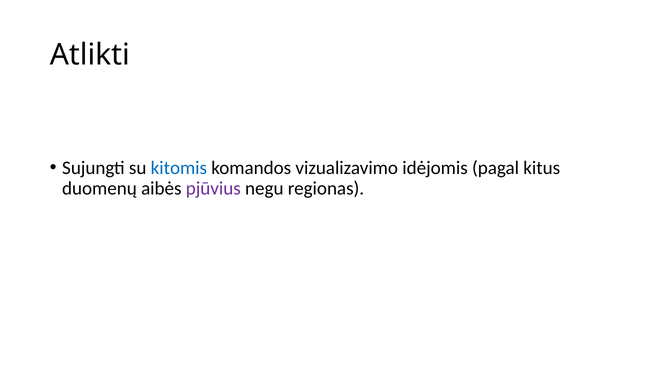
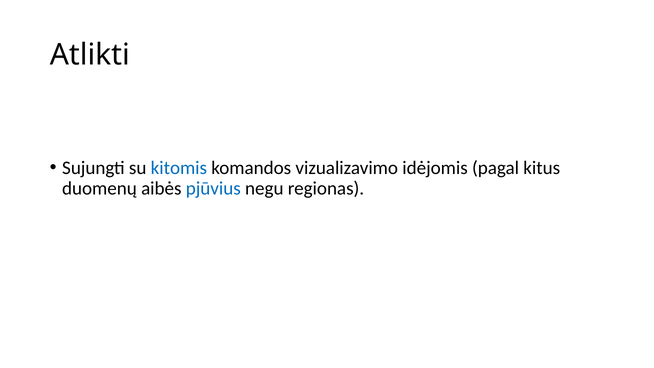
pjūvius colour: purple -> blue (213, 188)
